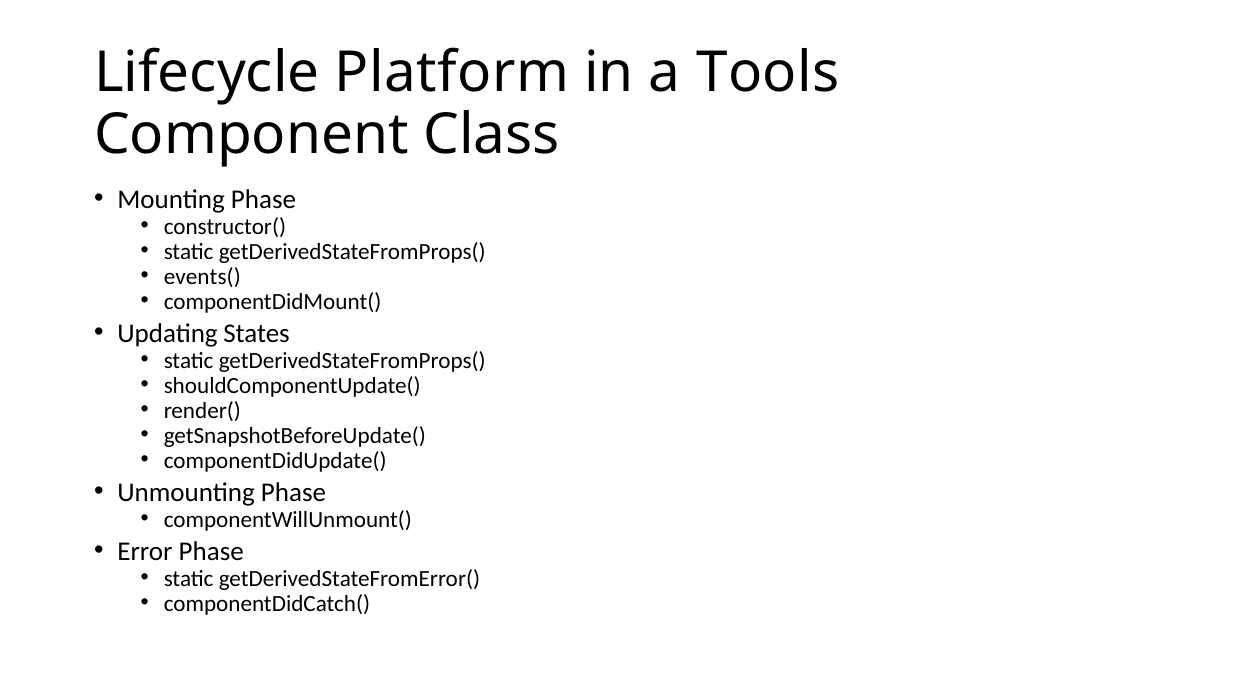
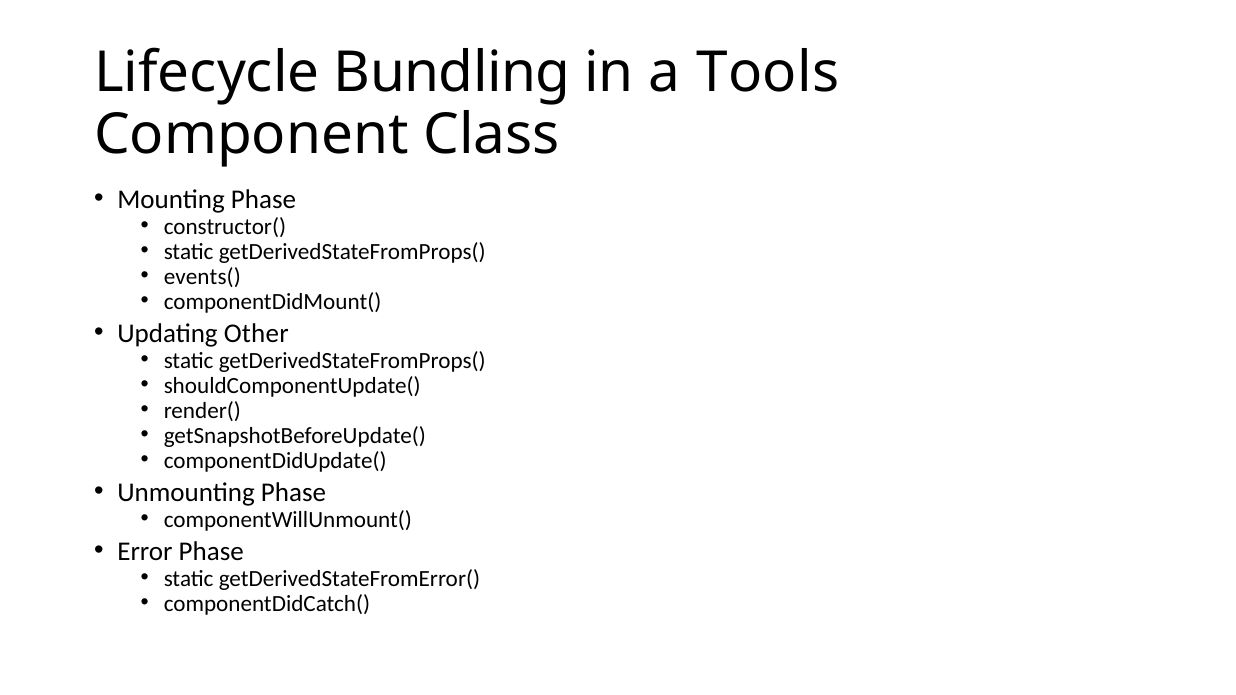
Platform: Platform -> Bundling (452, 73)
States: States -> Other (256, 334)
